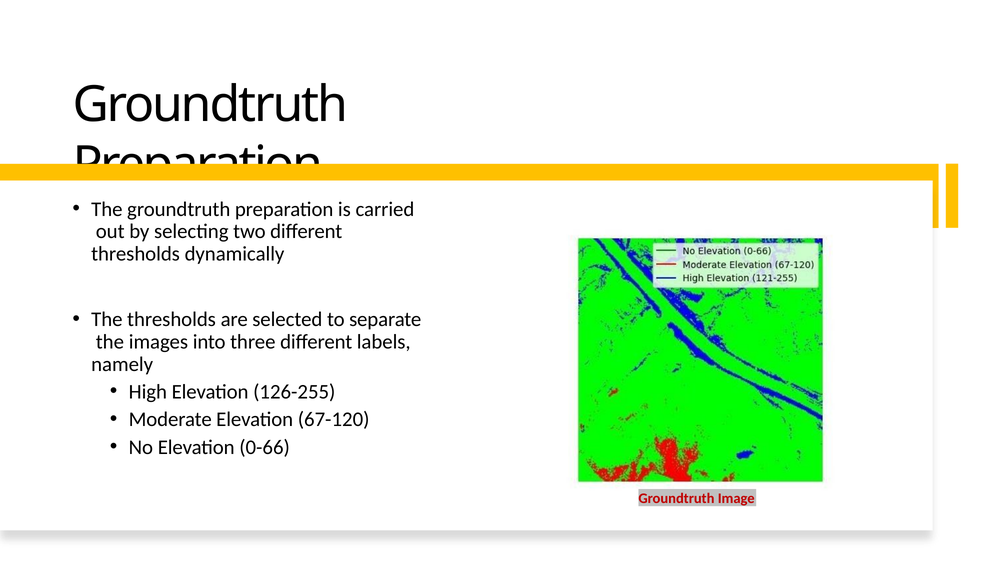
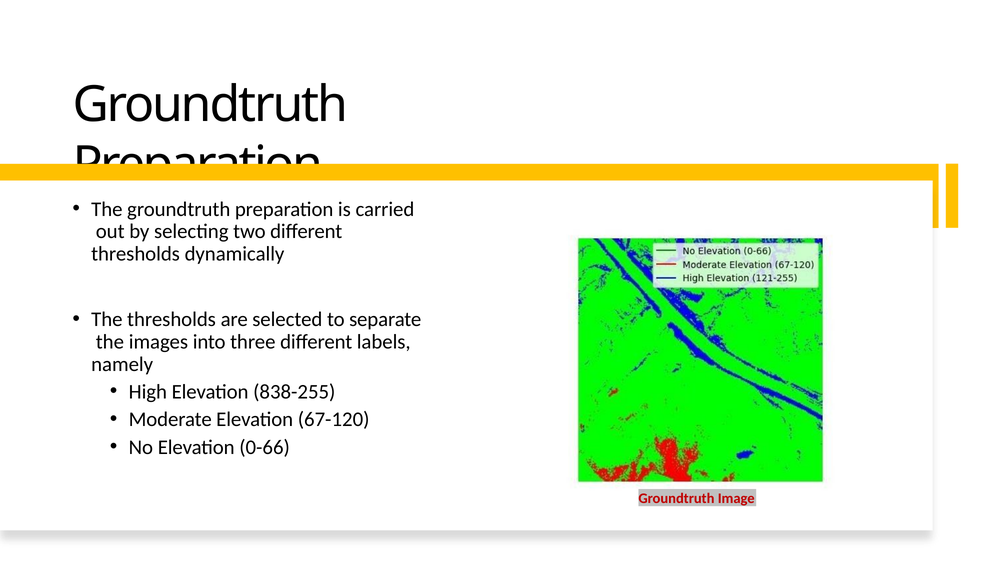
126-255: 126-255 -> 838-255 (294, 392)
